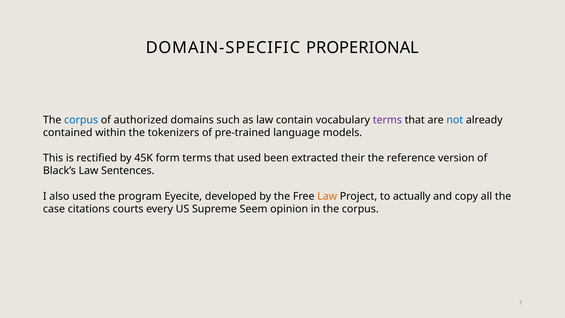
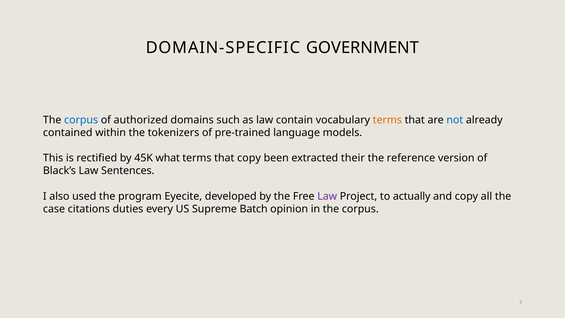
PROPERIONAL: PROPERIONAL -> GOVERNMENT (363, 48)
terms colour: purple -> orange (387, 120)
form: form -> what (168, 158)
that used: used -> copy (249, 158)
Law colour: orange -> purple (327, 196)
courts: courts -> duties (128, 209)
Seem: Seem -> Batch (254, 209)
